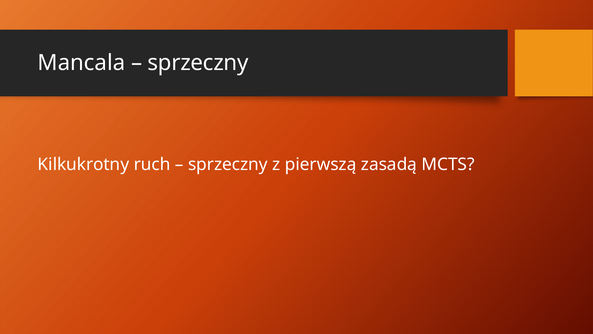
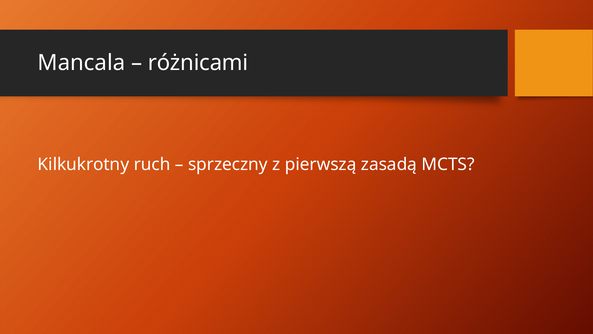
sprzeczny: sprzeczny -> różnicami (198, 63)
